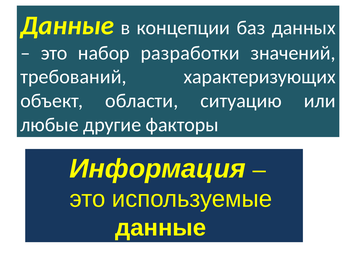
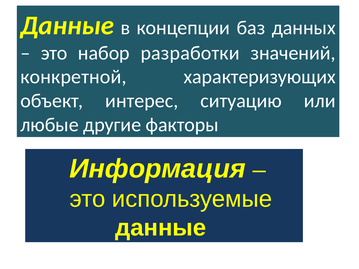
требований: требований -> конкретной (73, 77)
области: области -> интерес (142, 101)
